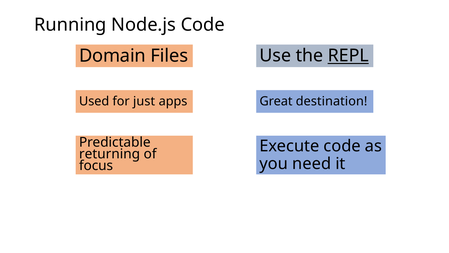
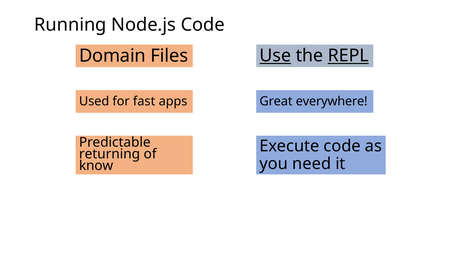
Use underline: none -> present (275, 56)
destination: destination -> everywhere (332, 101)
just: just -> fast (144, 101)
focus: focus -> know (96, 166)
